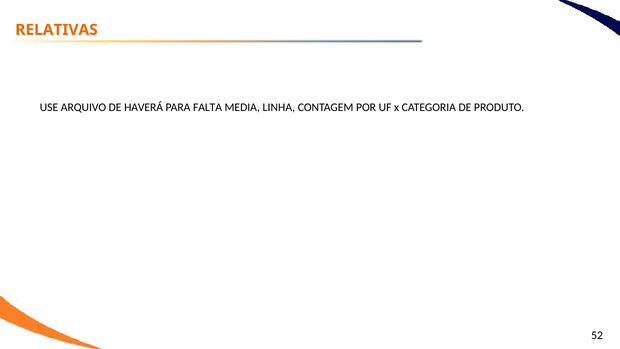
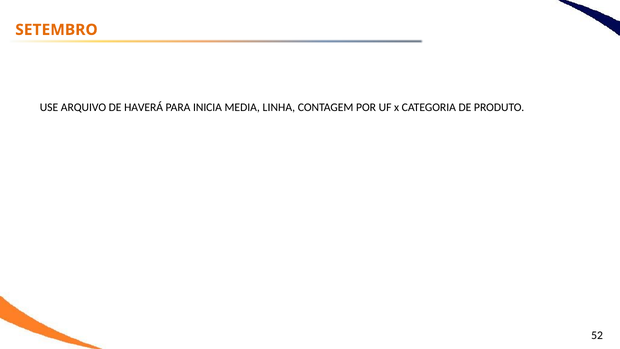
RELATIVAS: RELATIVAS -> SETEMBRO (56, 30)
FALTA: FALTA -> INICIA (208, 107)
